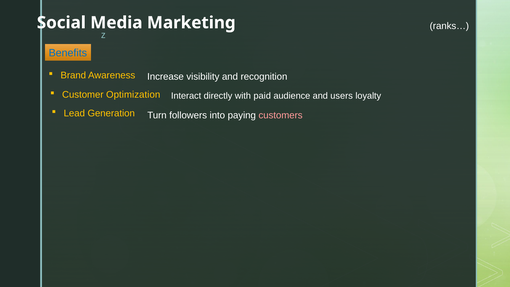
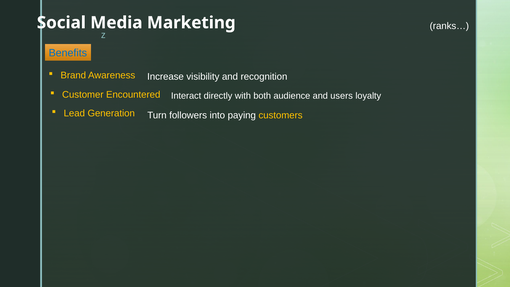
Optimization: Optimization -> Encountered (133, 95)
paid: paid -> both (262, 96)
customers colour: pink -> yellow (281, 115)
